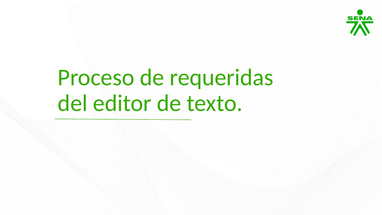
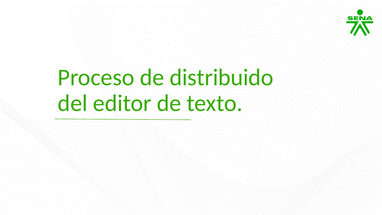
requeridas: requeridas -> distribuido (222, 78)
